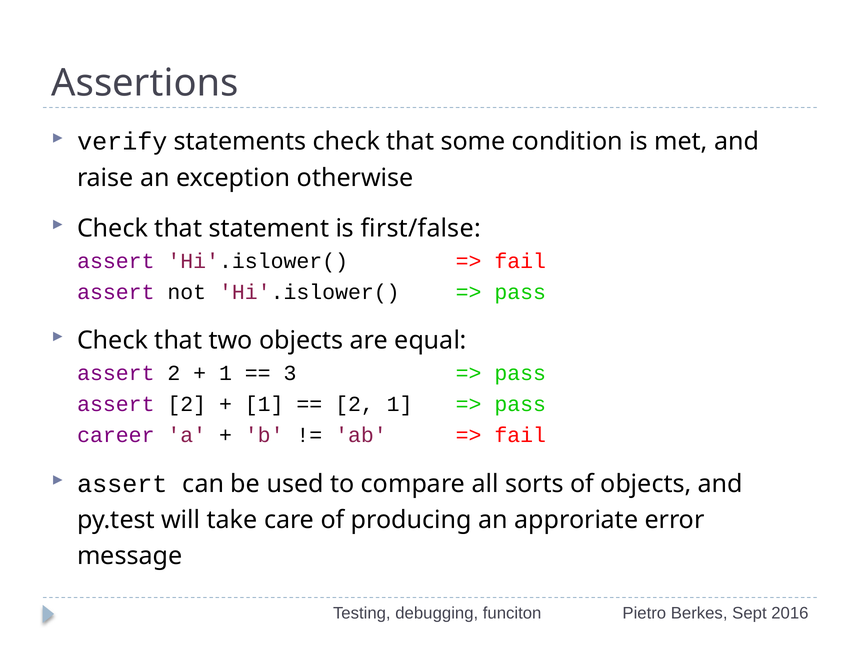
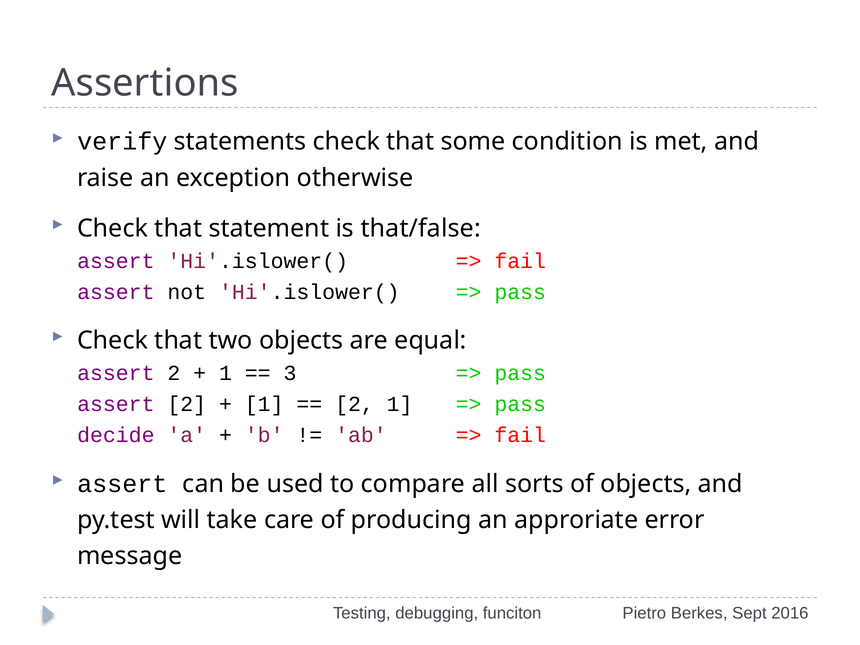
first/false: first/false -> that/false (421, 228)
career: career -> decide (116, 435)
